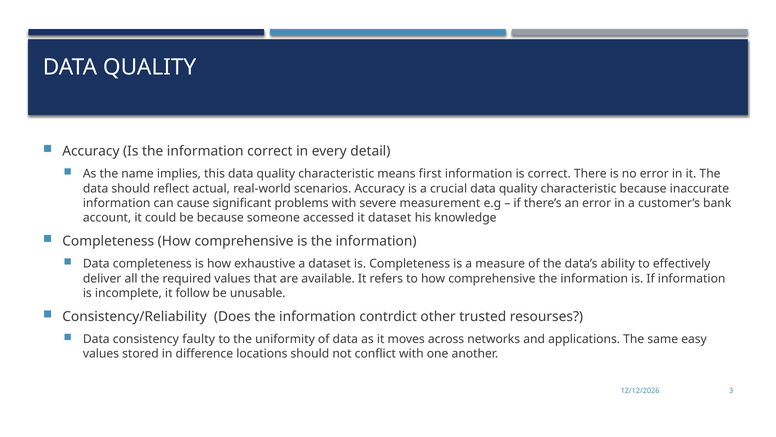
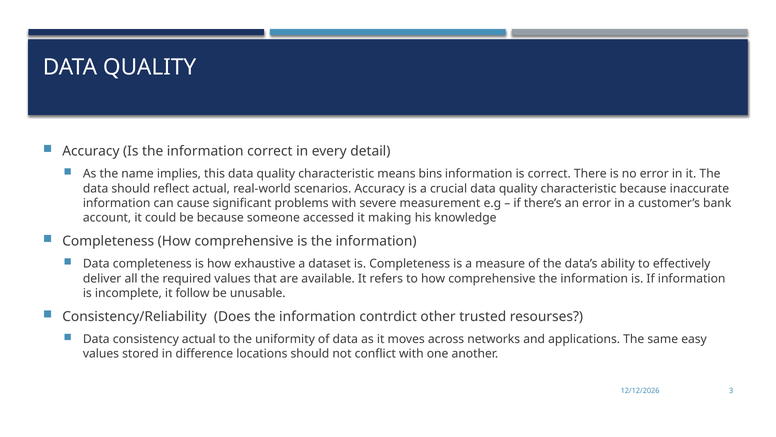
first: first -> bins (430, 174)
it dataset: dataset -> making (390, 217)
consistency faulty: faulty -> actual (199, 339)
